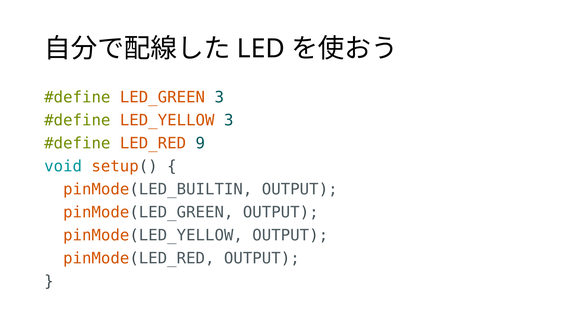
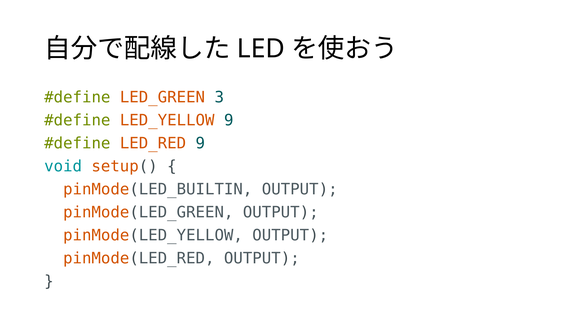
LED_YELLOW 3: 3 -> 9 (229, 120)
